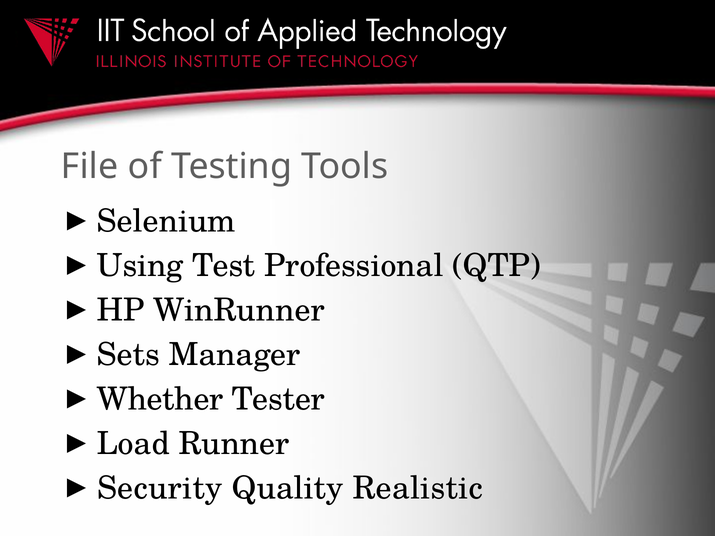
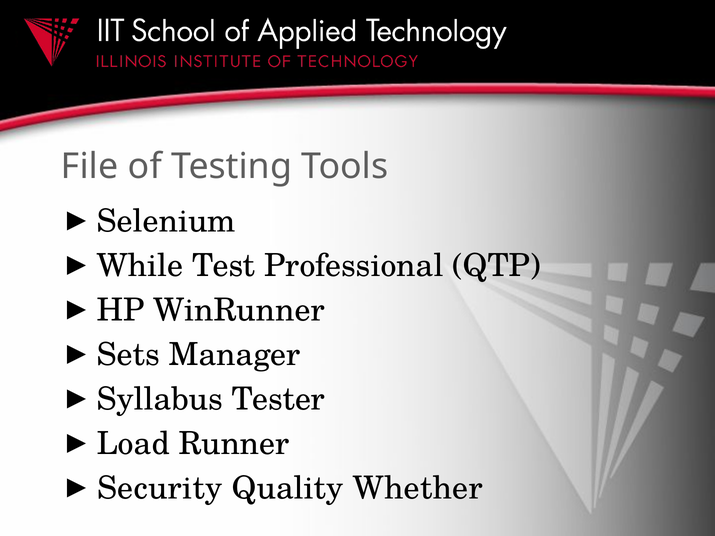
Using: Using -> While (140, 266)
Whether: Whether -> Syllabus (160, 400)
Realistic: Realistic -> Whether (418, 489)
